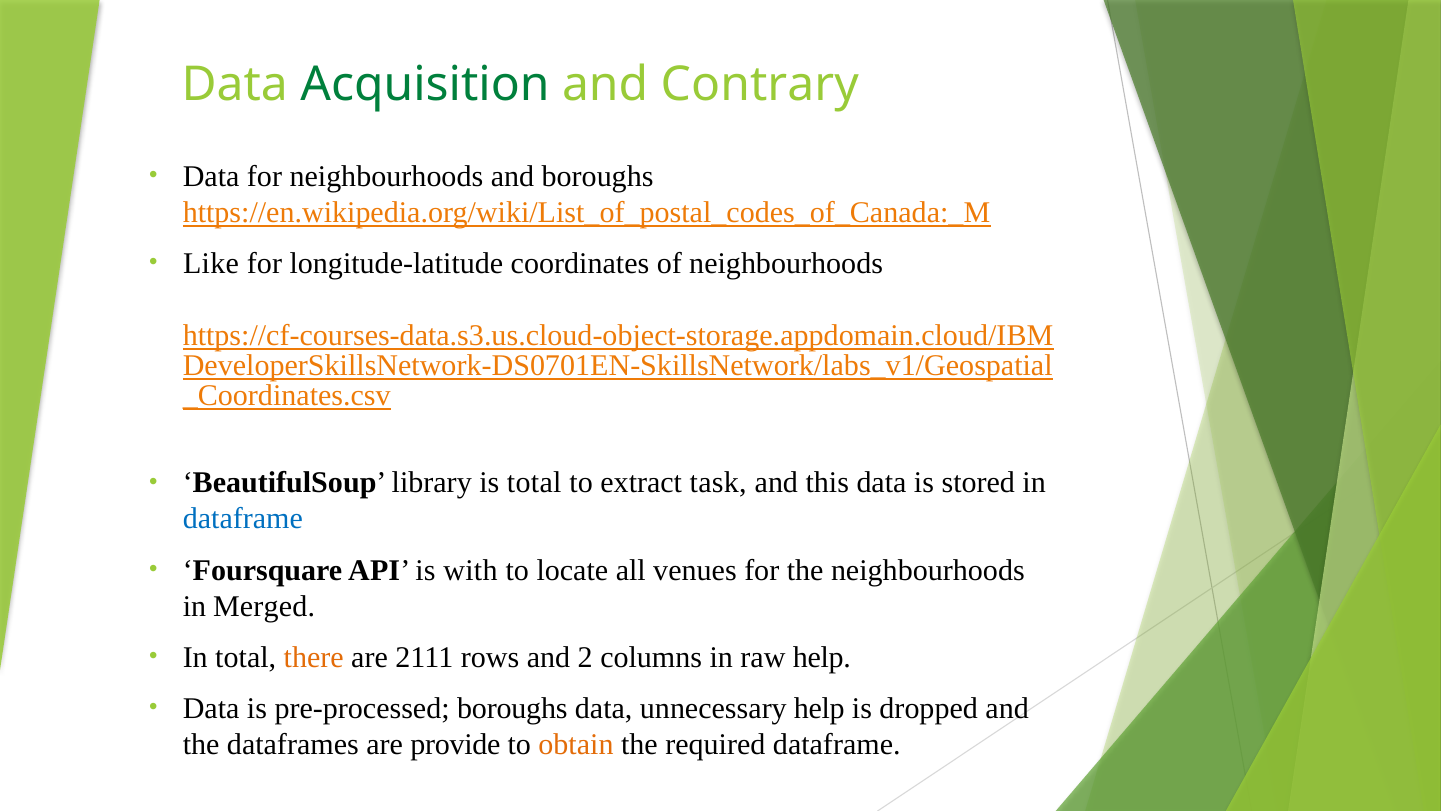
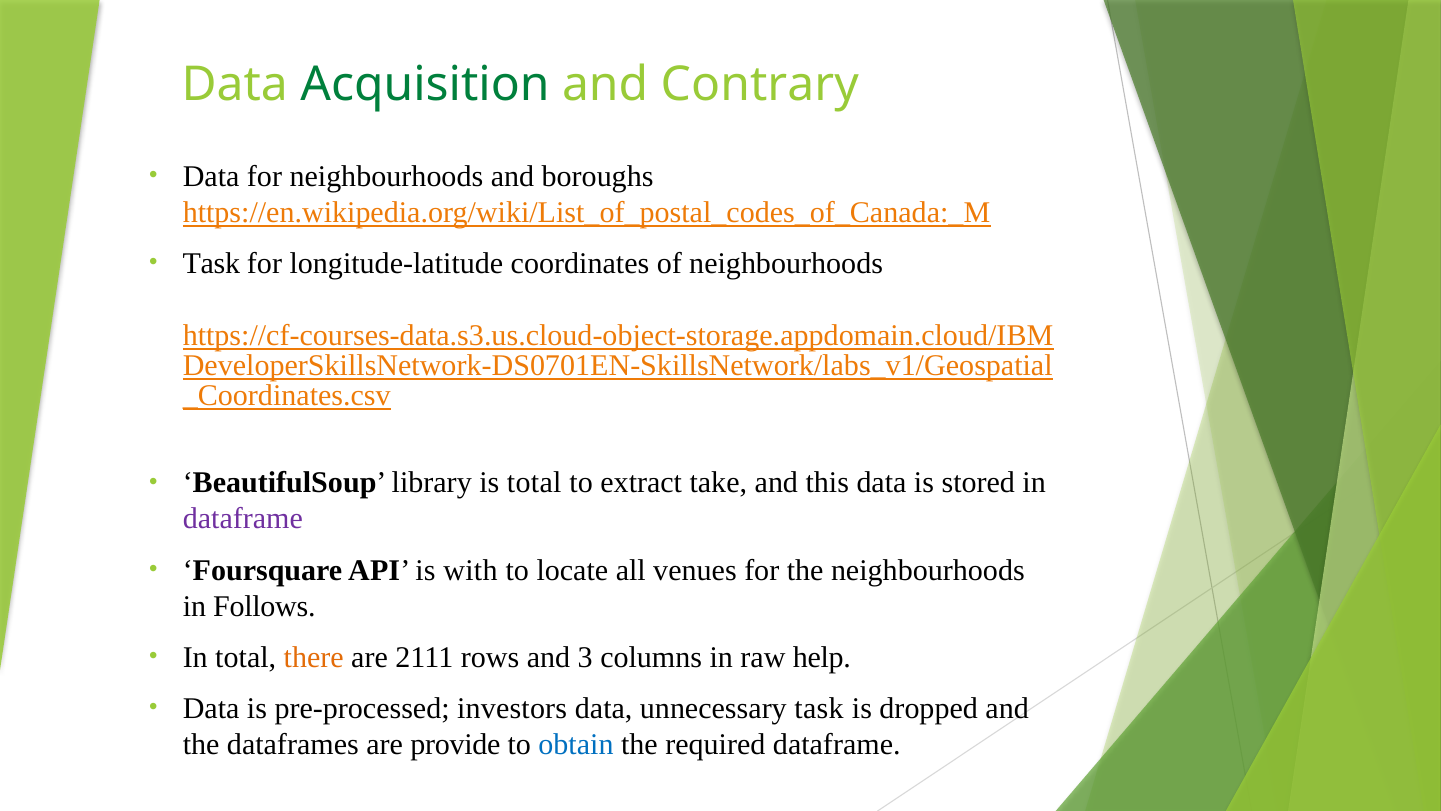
Like: Like -> Task (211, 263)
task: task -> take (718, 483)
dataframe colour: blue -> purple (243, 519)
Merged: Merged -> Follows (264, 606)
2: 2 -> 3 (585, 657)
pre-processed boroughs: boroughs -> investors (512, 708)
unnecessary help: help -> task (819, 708)
obtain colour: orange -> blue (576, 744)
